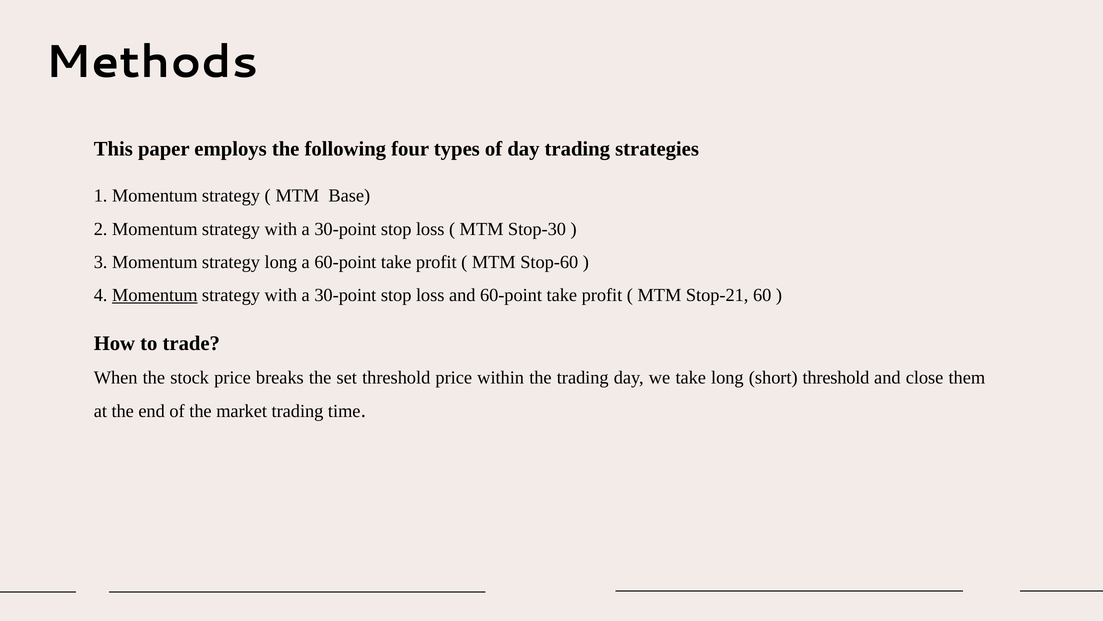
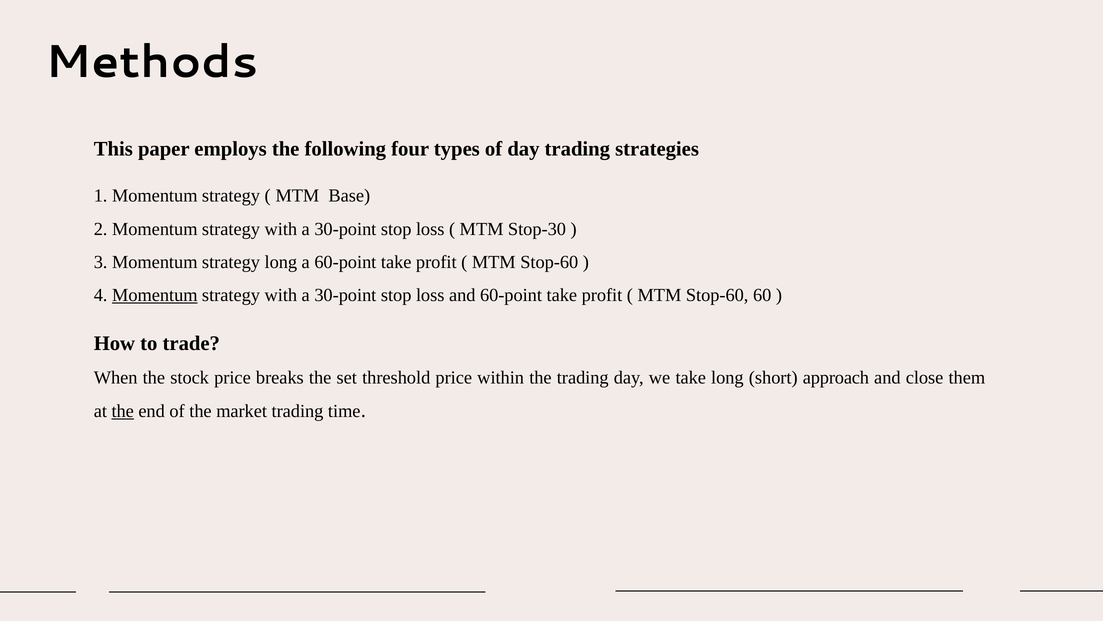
Stop-21: Stop-21 -> Stop-60 (717, 295)
short threshold: threshold -> approach (836, 378)
the underline: none -> present (123, 411)
